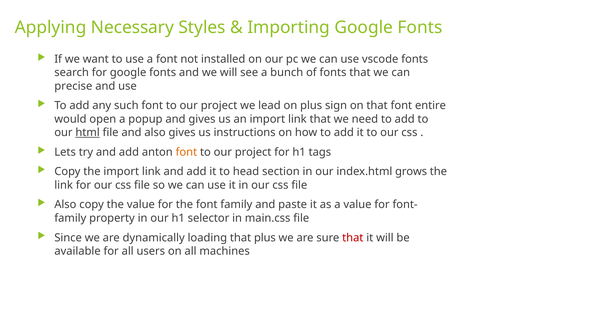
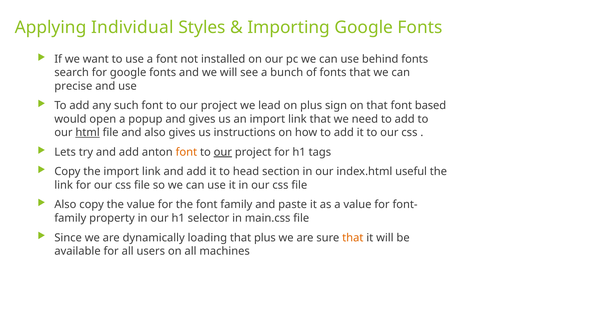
Necessary: Necessary -> Individual (132, 27)
vscode: vscode -> behind (380, 59)
entire: entire -> based (431, 106)
our underline: none -> present (223, 152)
grows: grows -> useful (411, 172)
that colour: red -> orange (353, 238)
